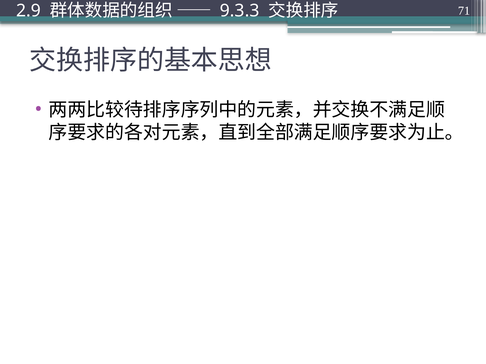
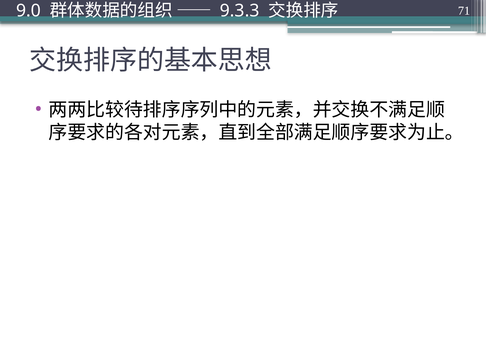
2.9: 2.9 -> 9.0 (29, 11)
